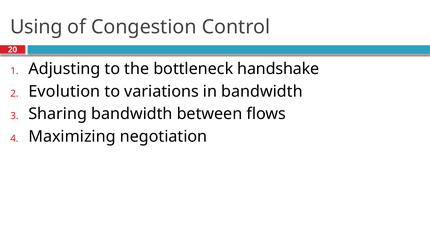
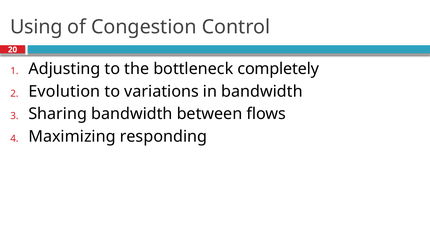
handshake: handshake -> completely (278, 69)
negotiation: negotiation -> responding (163, 136)
